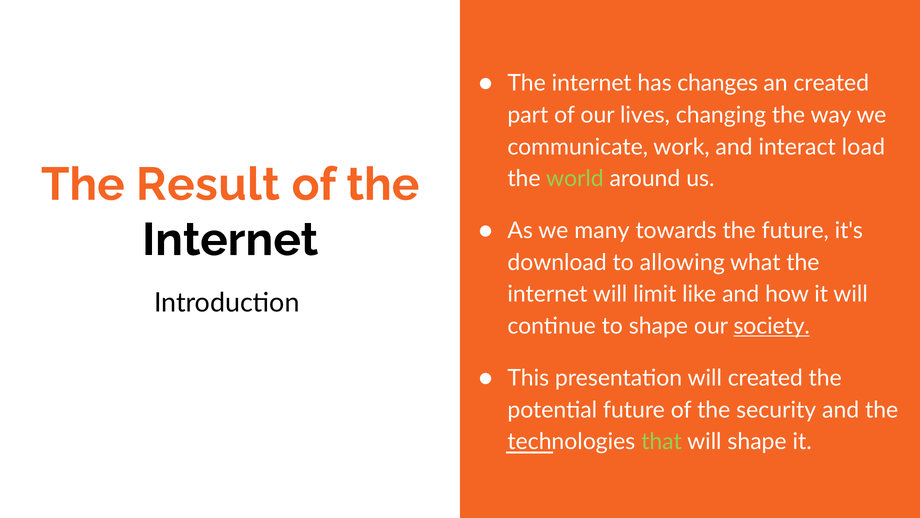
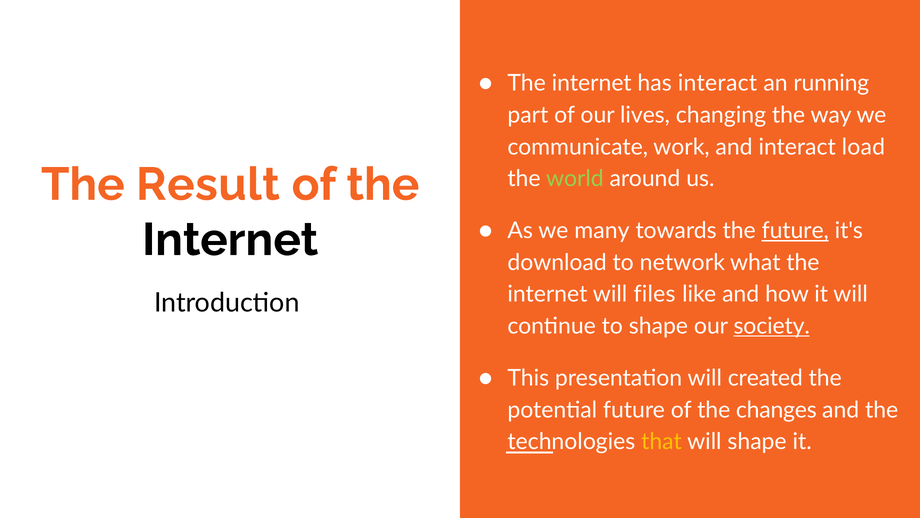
has changes: changes -> interact (717, 83)
an created: created -> running (831, 83)
future underline: none -> present (795, 231)
allowing: allowing -> network (682, 262)
limit: limit -> files (655, 294)
security: security -> changes (776, 410)
that colour: light green -> yellow (662, 441)
